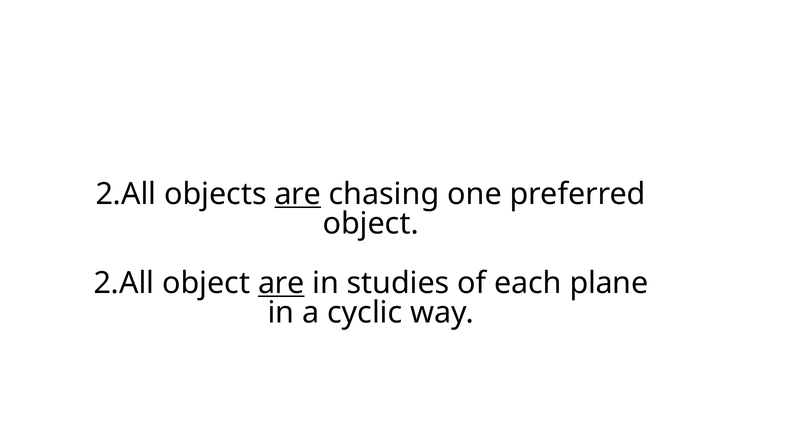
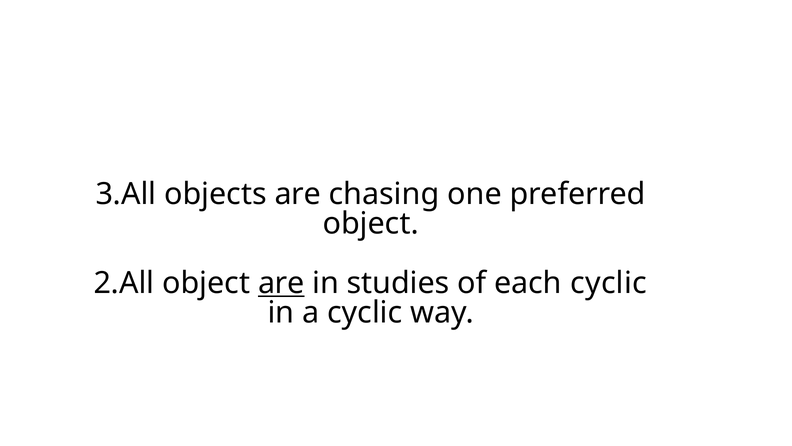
2.All: 2.All -> 3.All (126, 194)
are underline: present -> none (298, 194)
each plane: plane -> cyclic (609, 283)
